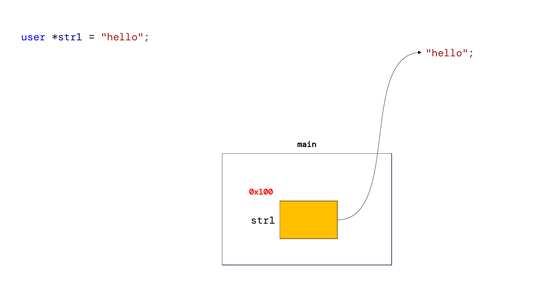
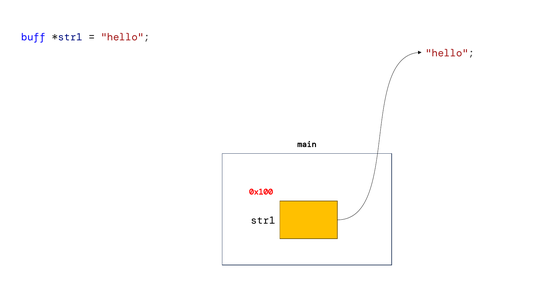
user: user -> buff (33, 37)
